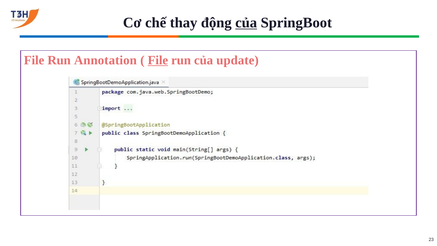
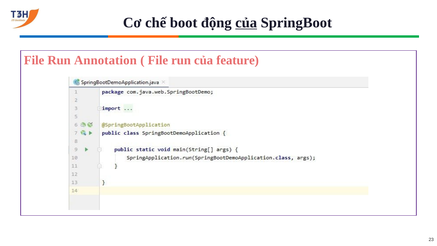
thay: thay -> boot (184, 23)
File underline: present -> none (158, 60)
update: update -> feature (238, 60)
